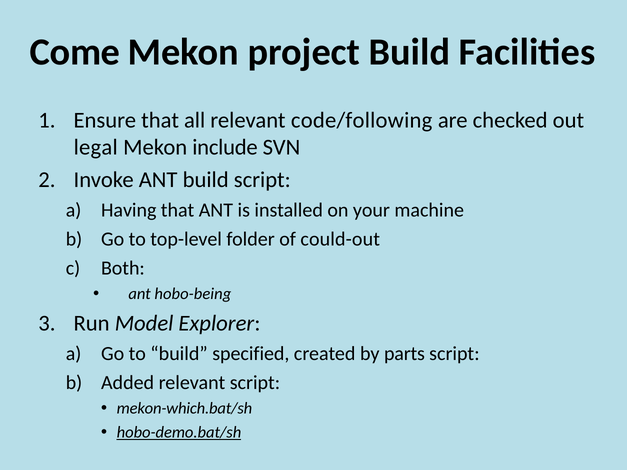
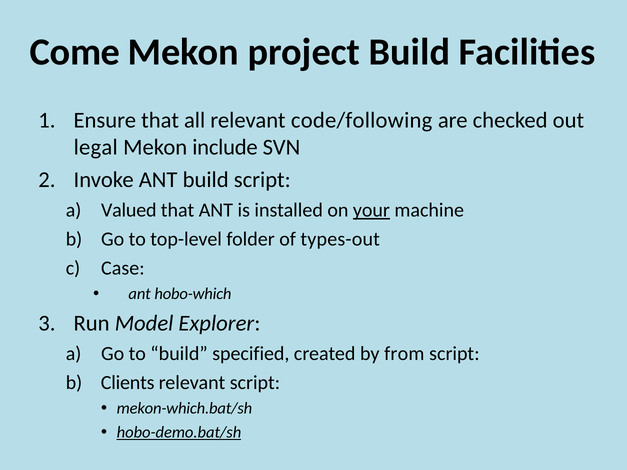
Having: Having -> Valued (129, 210)
your underline: none -> present (371, 210)
could-out: could-out -> types-out (340, 239)
Both: Both -> Case (123, 268)
hobo-being: hobo-being -> hobo-which (193, 294)
parts: parts -> from (404, 354)
Added: Added -> Clients (128, 383)
